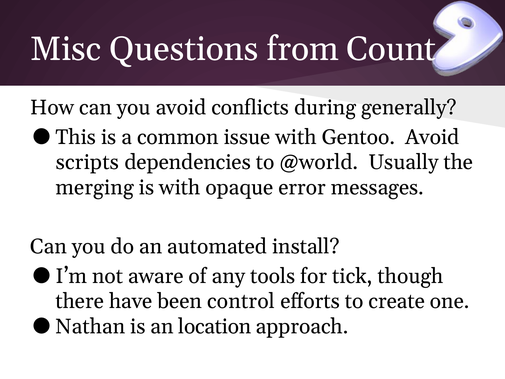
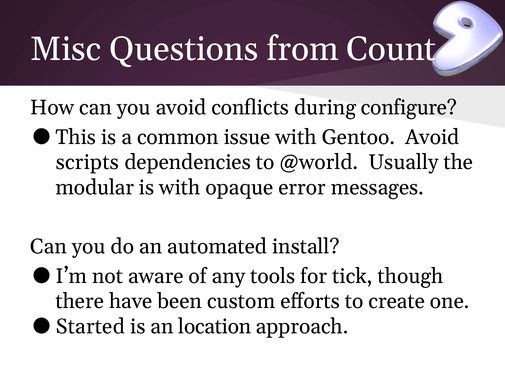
generally: generally -> configure (409, 108)
merging: merging -> modular (95, 187)
control: control -> custom (241, 301)
Nathan: Nathan -> Started (90, 326)
